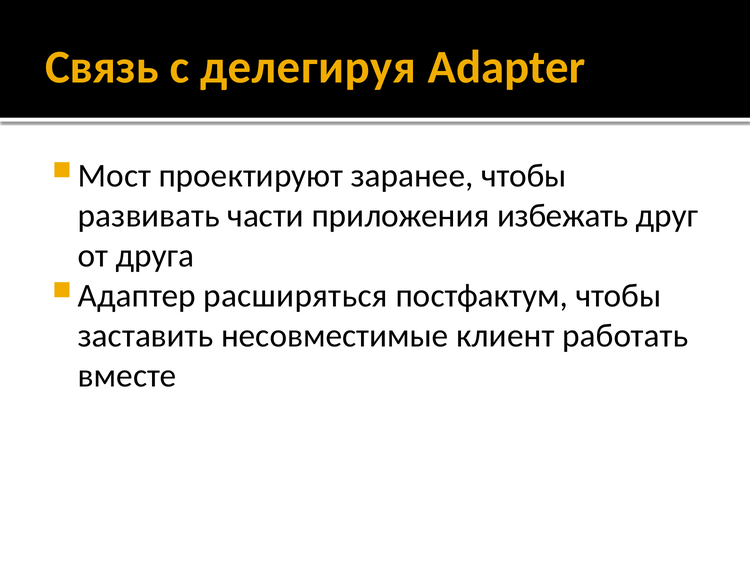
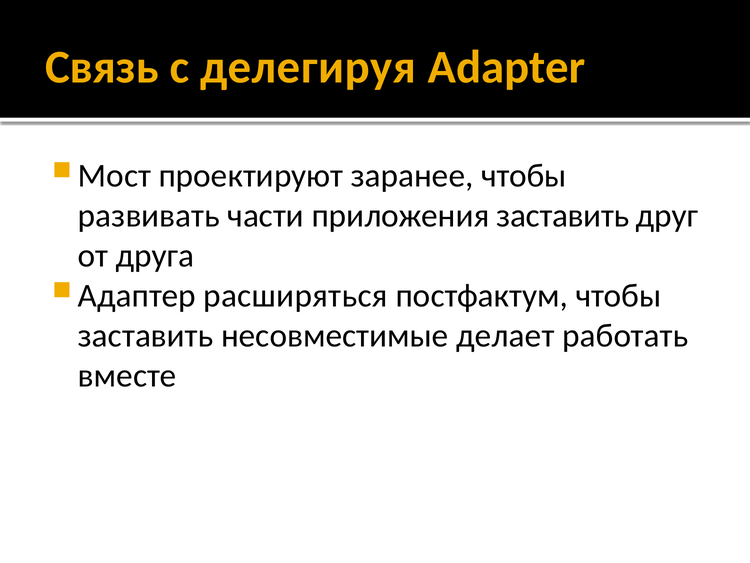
приложения избежать: избежать -> заставить (563, 215)
клиент: клиент -> делает (505, 335)
